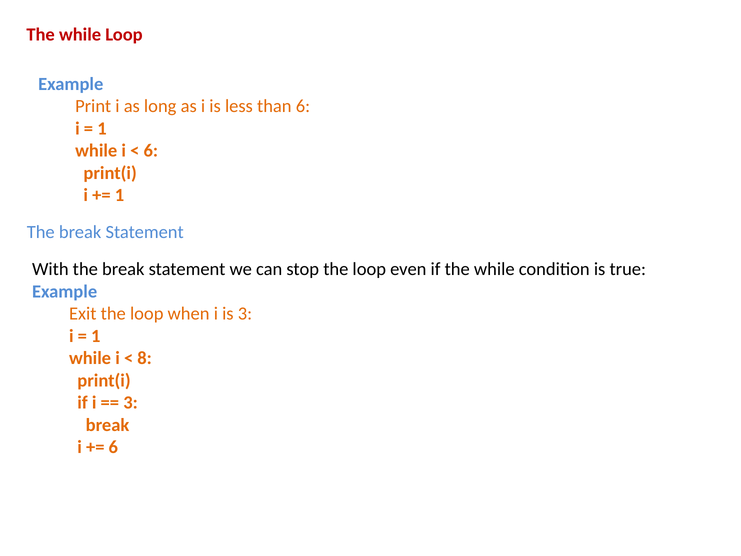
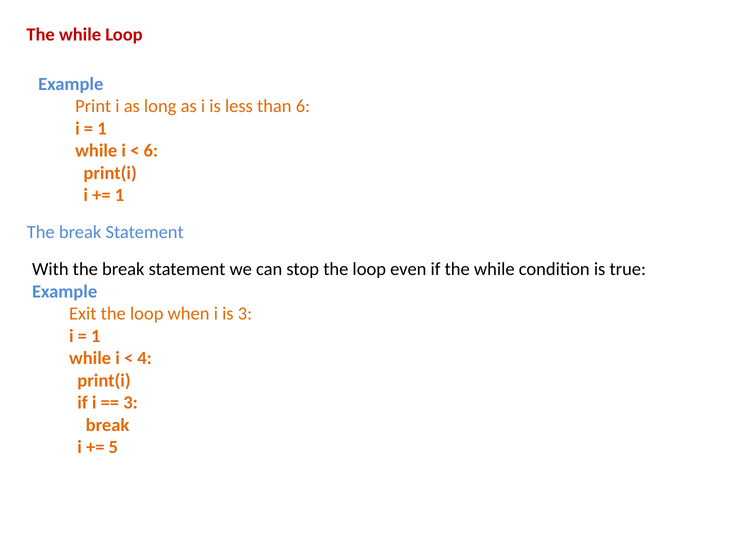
8: 8 -> 4 (145, 358)
6: 6 -> 5 (113, 447)
